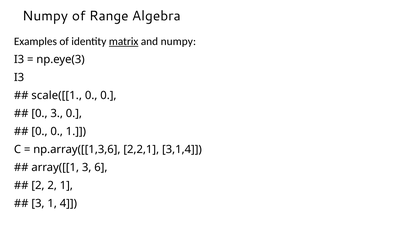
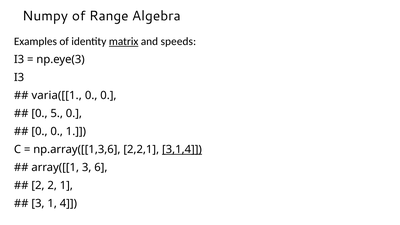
and numpy: numpy -> speeds (178, 41)
scale([[1: scale([[1 -> varia([[1 (57, 95)
0 3: 3 -> 5 (57, 113)
3,1,4 underline: none -> present (182, 149)
